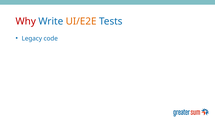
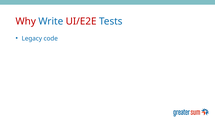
UI/E2E colour: orange -> red (81, 21)
